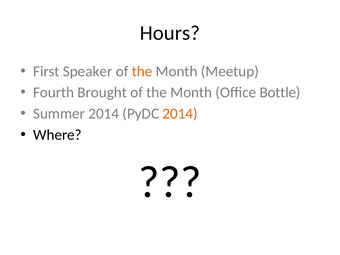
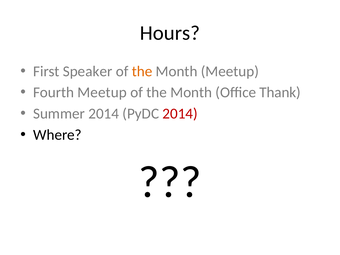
Fourth Brought: Brought -> Meetup (102, 92)
Bottle: Bottle -> Thank (280, 92)
2014 colour: orange -> red (180, 114)
